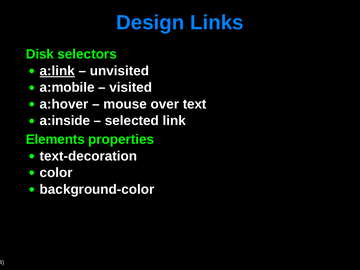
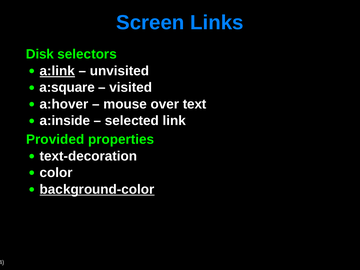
Design: Design -> Screen (150, 23)
a:mobile: a:mobile -> a:square (67, 88)
Elements: Elements -> Provided (55, 139)
background-color underline: none -> present (97, 189)
